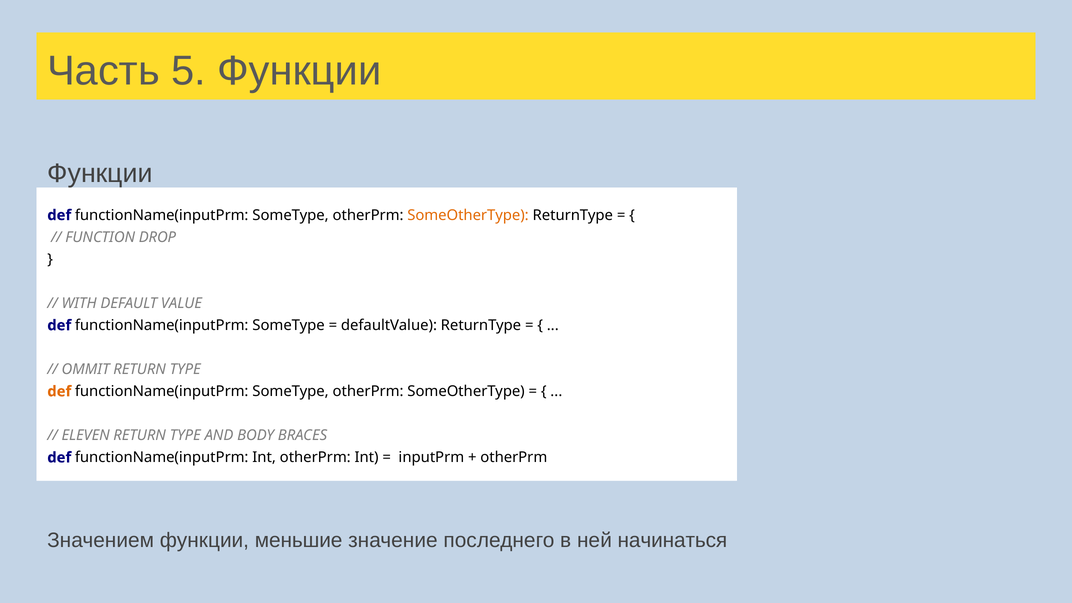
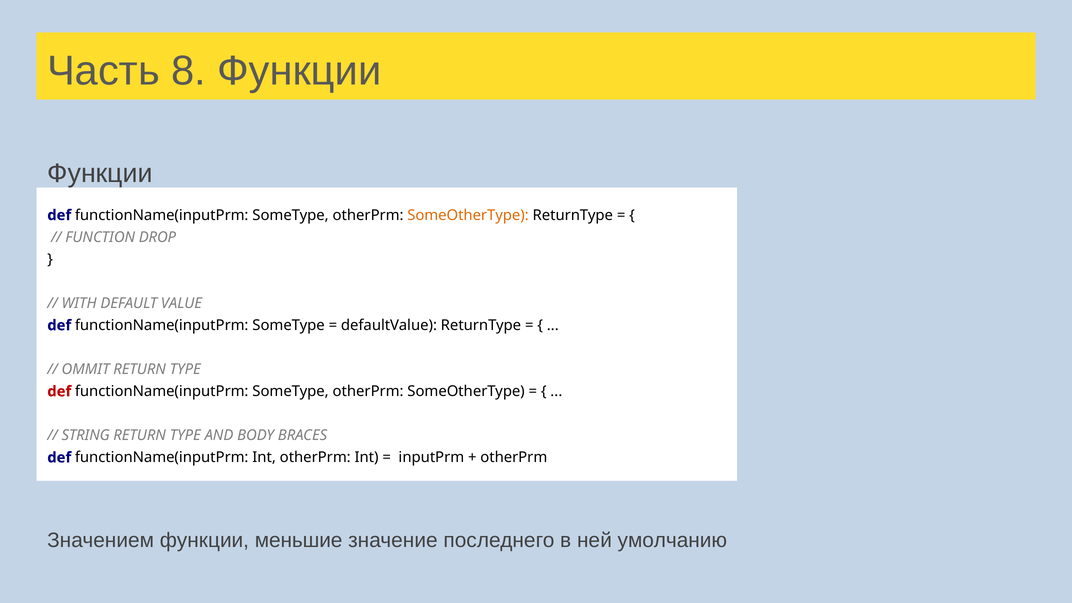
5: 5 -> 8 (188, 71)
def colour: orange -> red (59, 391)
ELEVEN: ELEVEN -> STRING (86, 436)
начинаться: начинаться -> умолчанию (672, 540)
